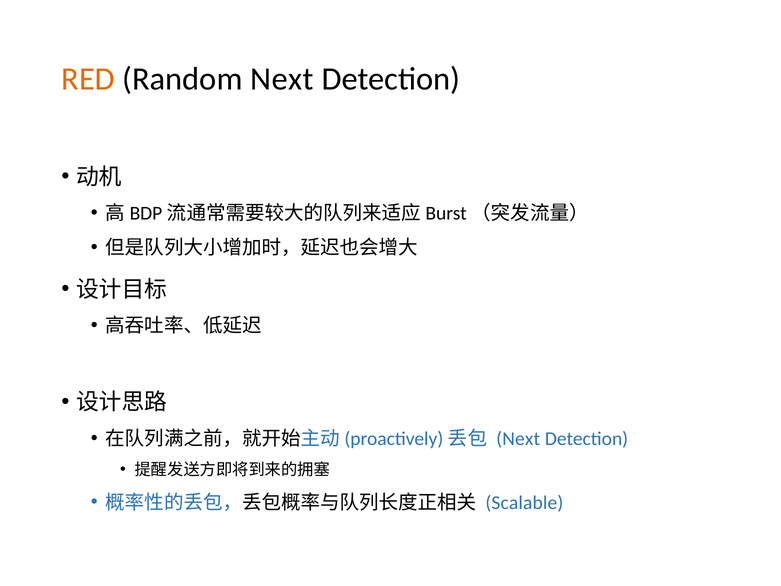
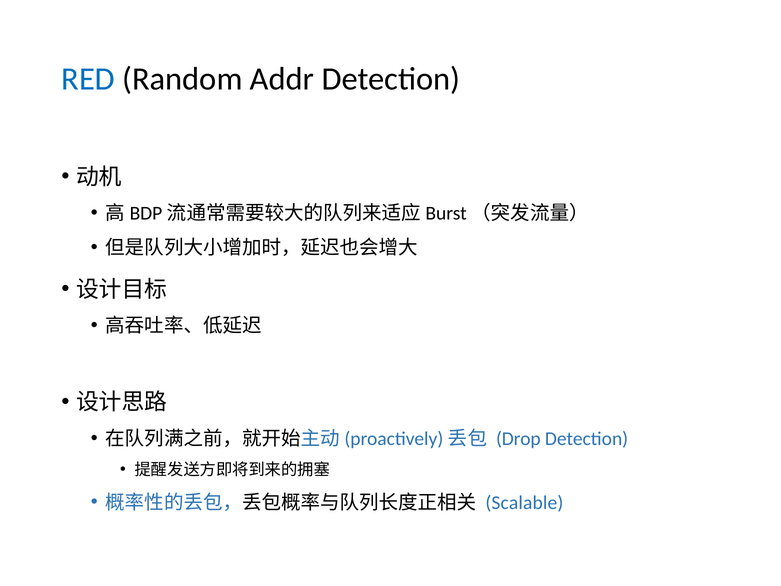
RED colour: orange -> blue (88, 79)
Random Next: Next -> Addr (282, 79)
Next: Next -> Drop (518, 438)
